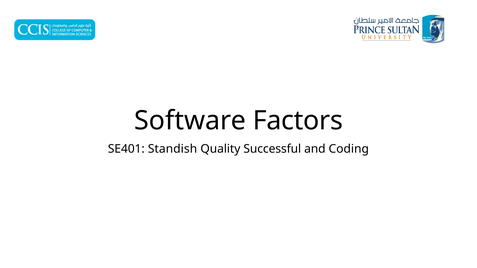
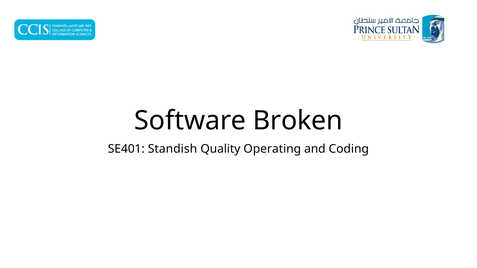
Factors: Factors -> Broken (298, 121)
Successful: Successful -> Operating (272, 149)
